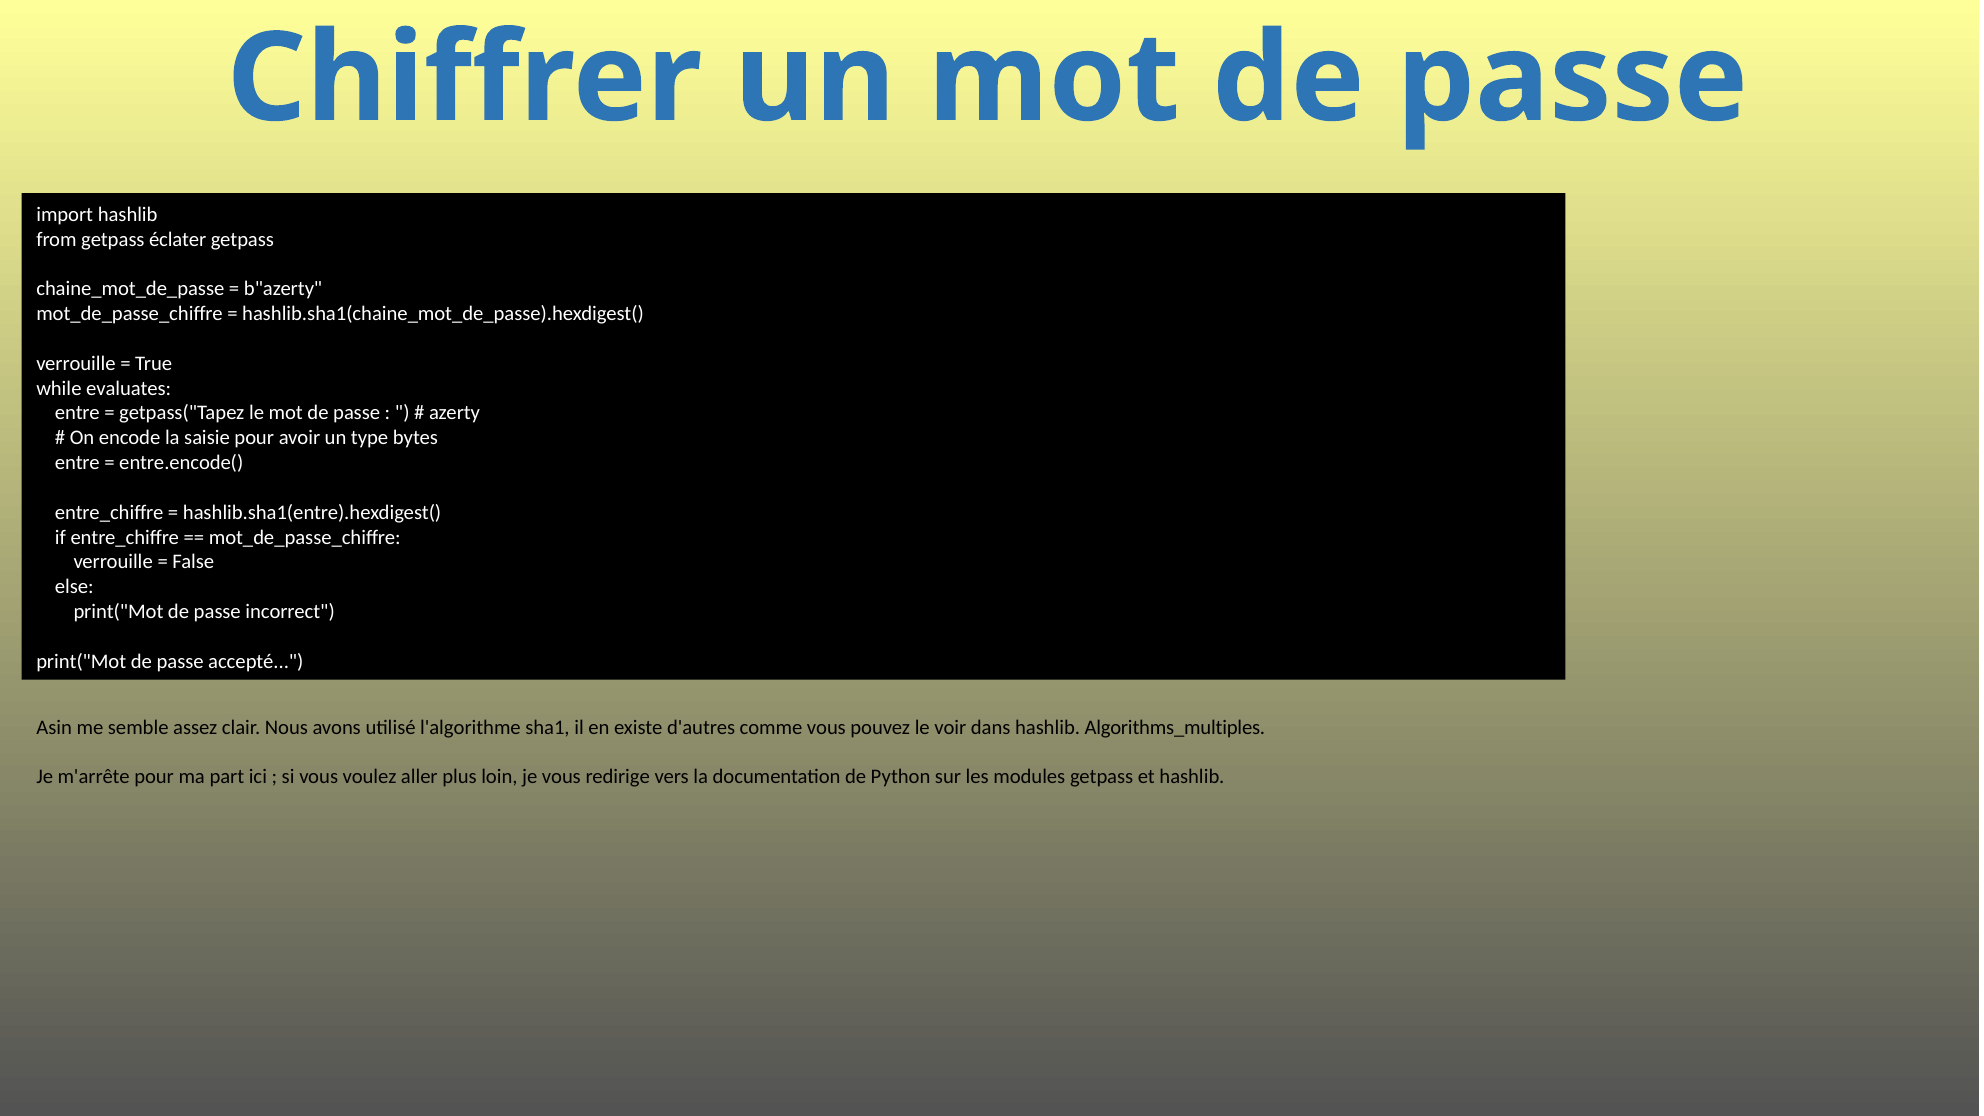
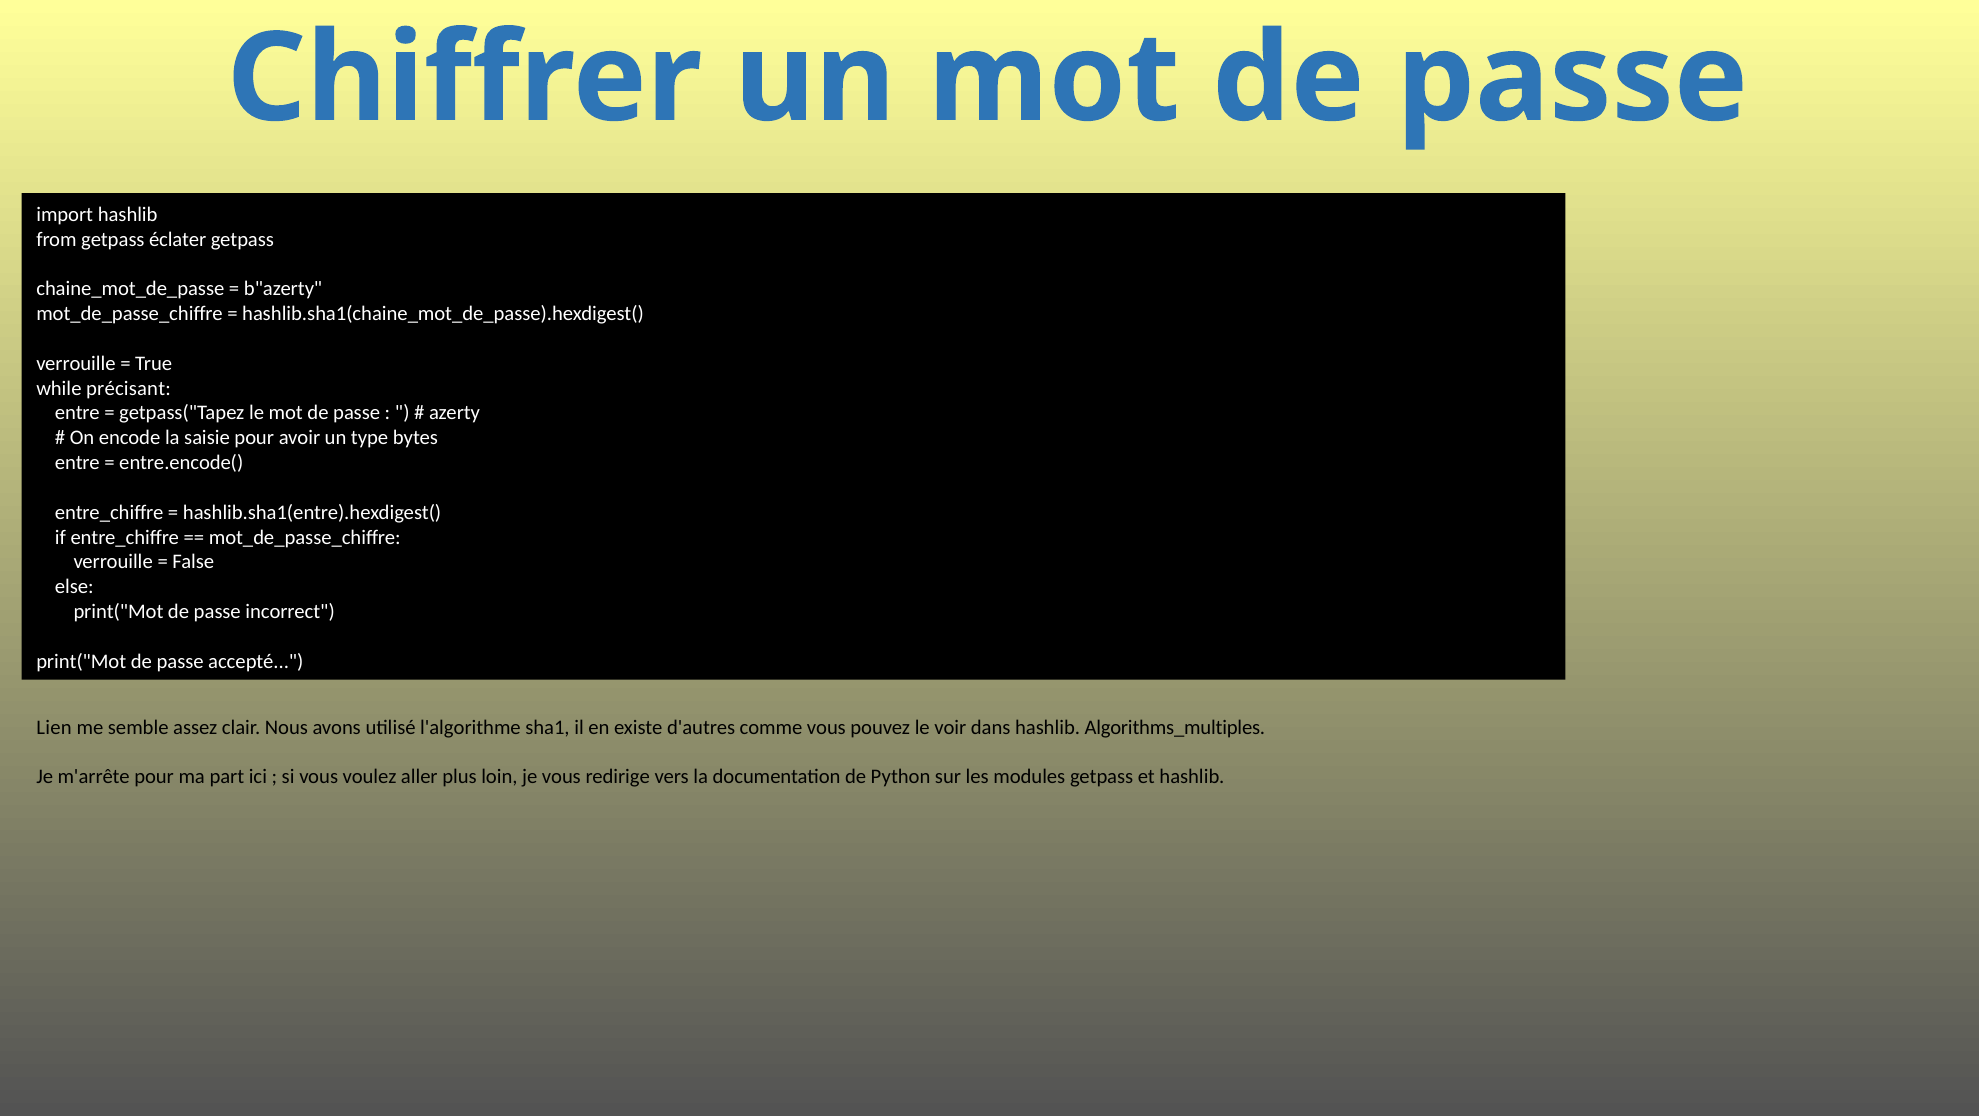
evaluates: evaluates -> précisant (129, 388)
Asin: Asin -> Lien (54, 727)
